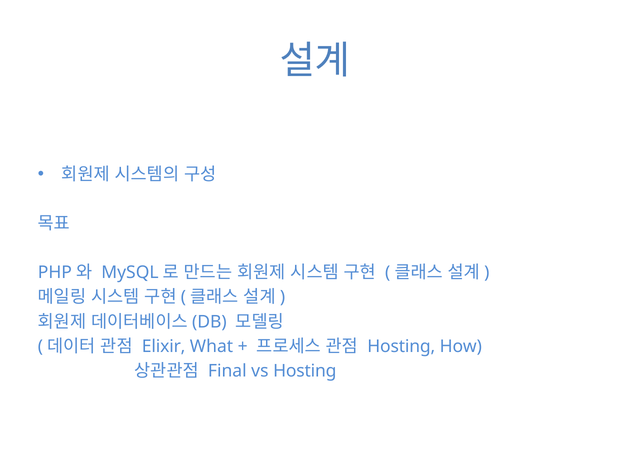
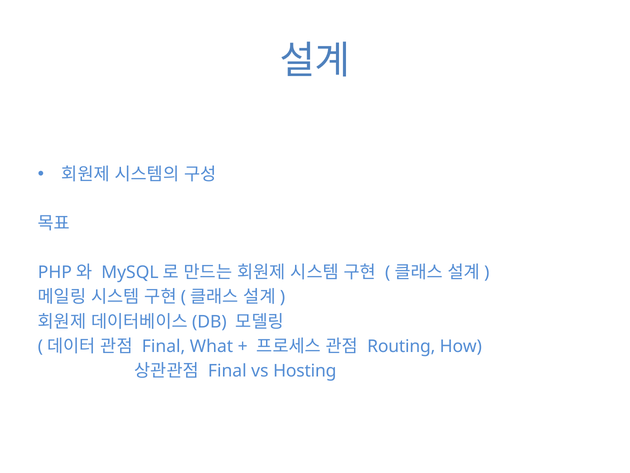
Elixir: Elixir -> Final (164, 346)
Hosting: Hosting -> Routing (401, 346)
